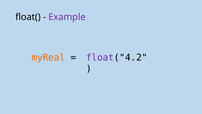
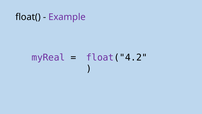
myReal colour: orange -> purple (48, 57)
